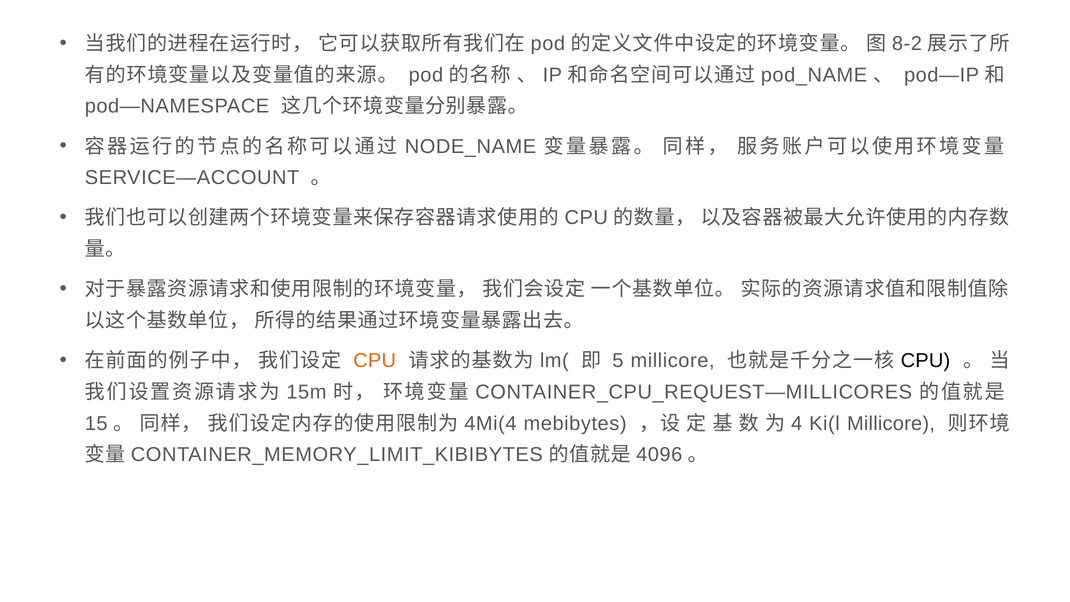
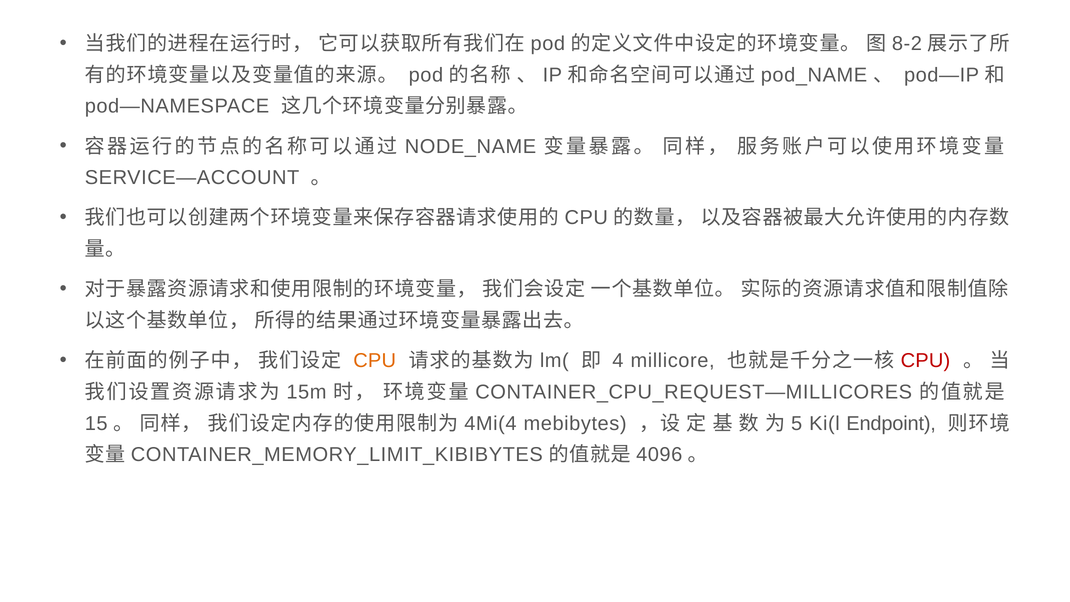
5: 5 -> 4 (618, 361)
CPU colour: black -> red (925, 361)
4: 4 -> 5 (797, 423)
Ki(l Millicore: Millicore -> Endpoint (891, 423)
